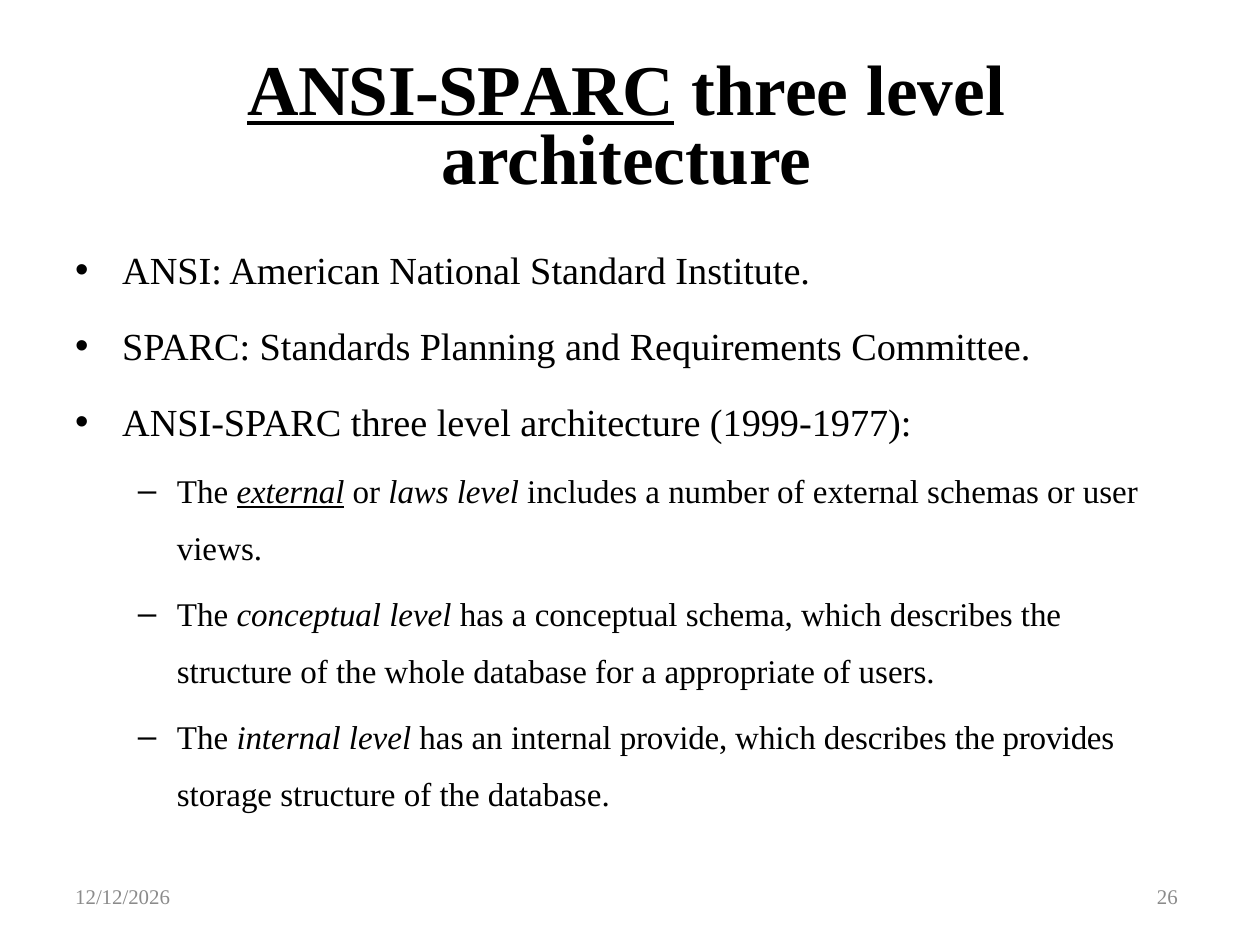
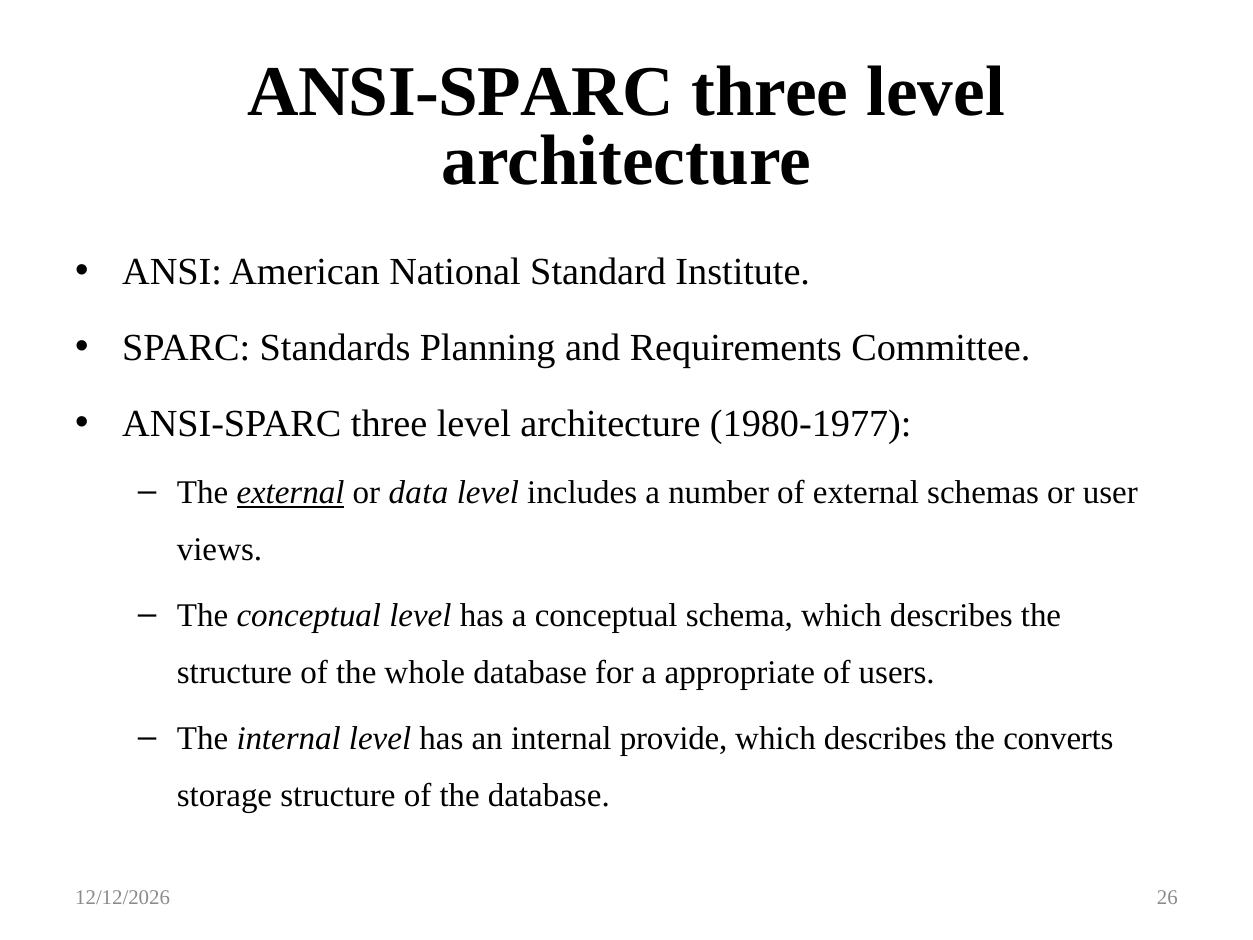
ANSI-SPARC underline: present -> none (461, 92)
1999-1977: 1999-1977 -> 1980-1977 (811, 424)
laws: laws -> data (418, 492)
provides: provides -> converts (1058, 738)
